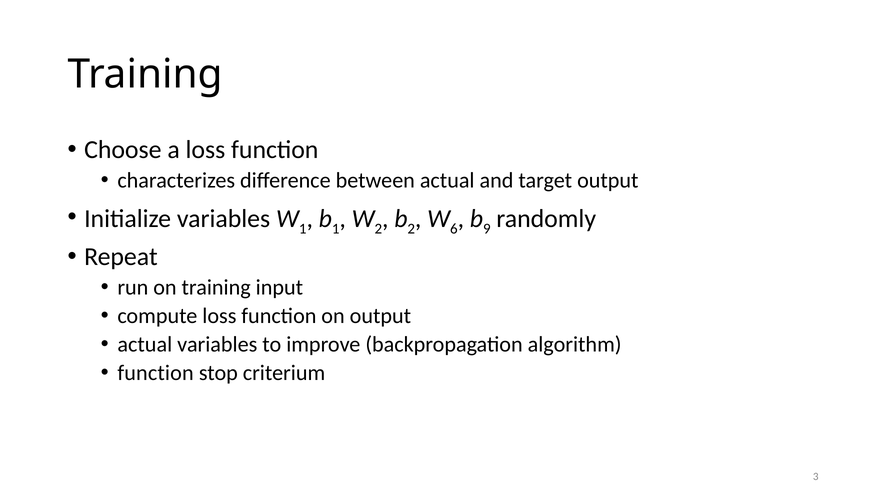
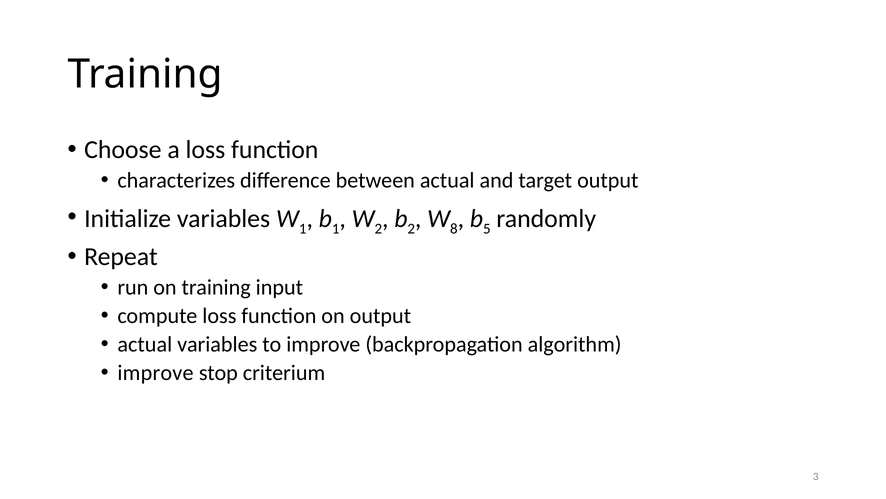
6: 6 -> 8 (454, 228)
9: 9 -> 5 (487, 228)
function: function -> improve (156, 372)
